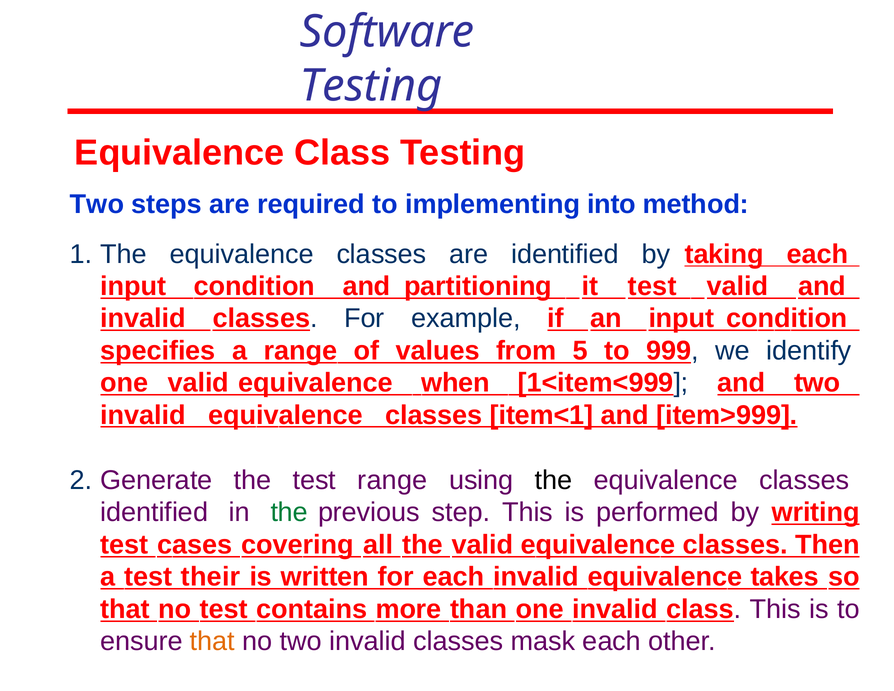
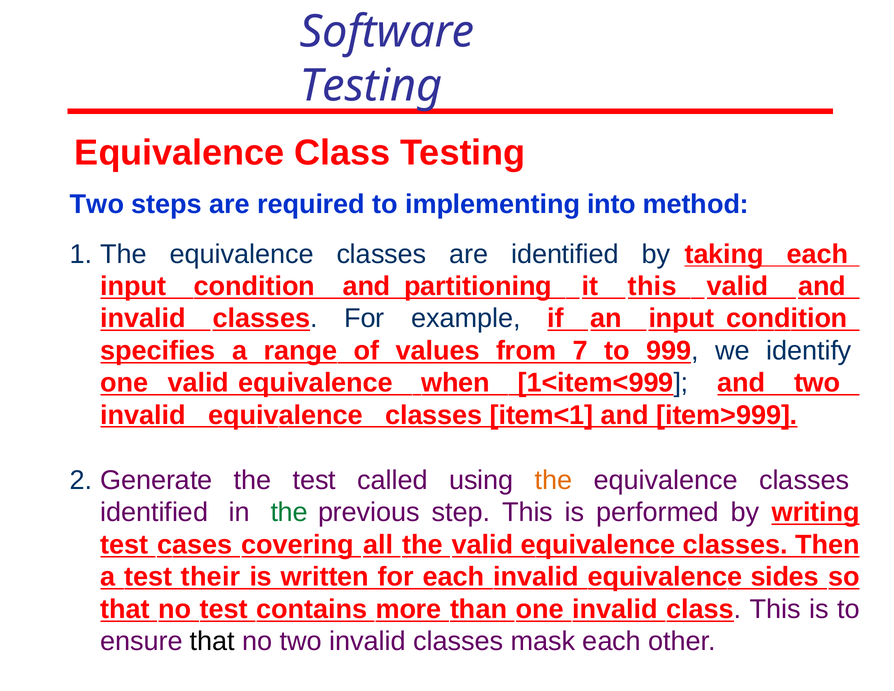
it test: test -> this (652, 286)
5: 5 -> 7 (580, 351)
test range: range -> called (393, 480)
the colour: black -> orange (554, 480)
takes: takes -> sides (785, 577)
that colour: orange -> black (212, 641)
